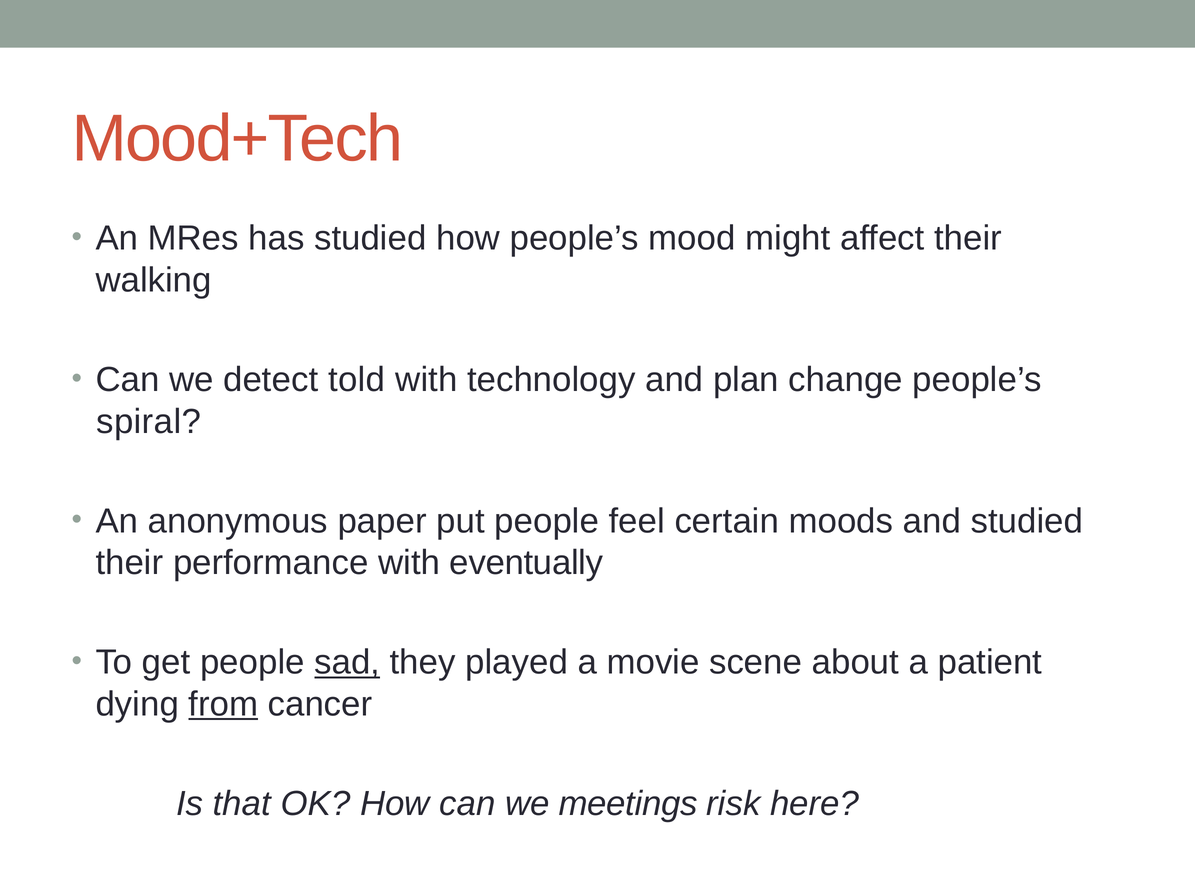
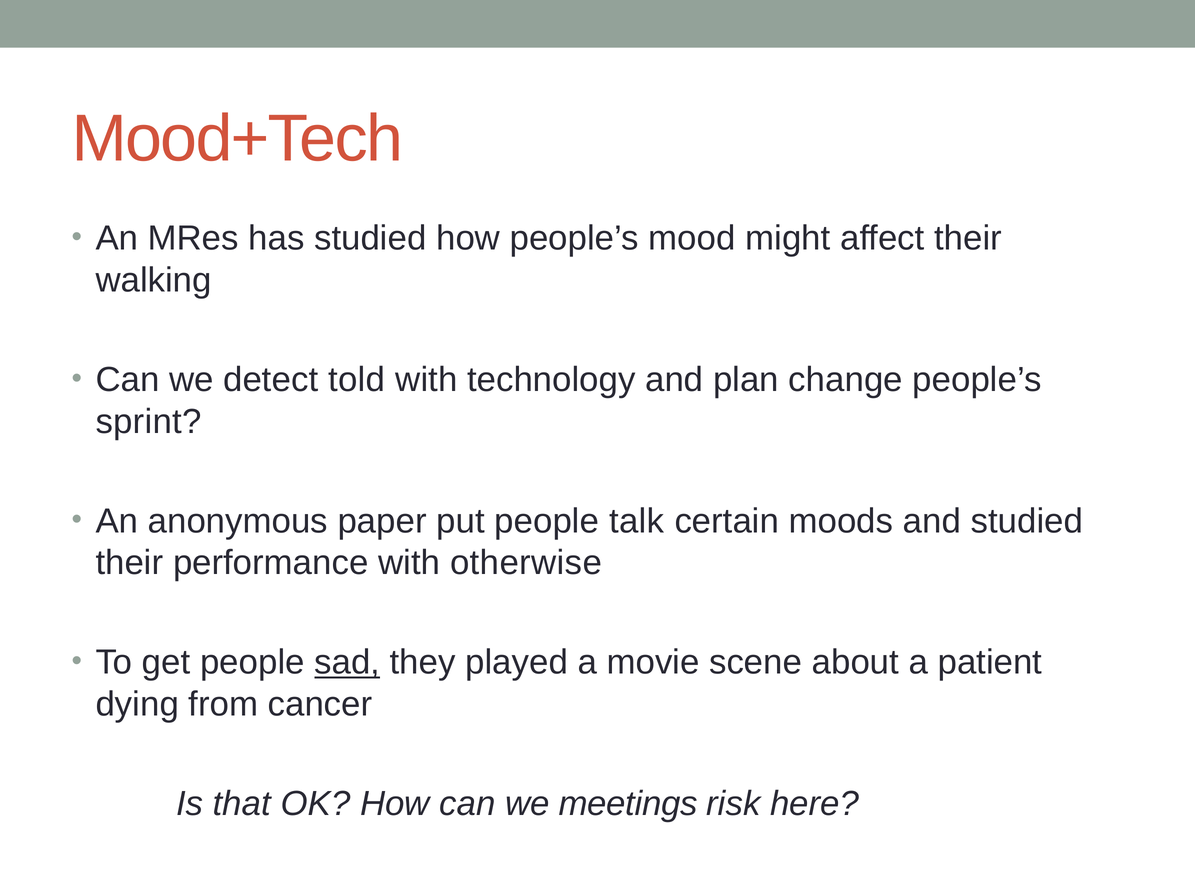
spiral: spiral -> sprint (149, 422)
feel: feel -> talk (637, 521)
eventually: eventually -> otherwise (526, 563)
from underline: present -> none (223, 704)
